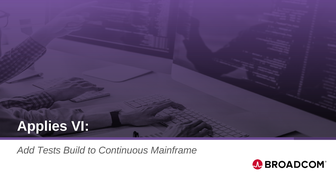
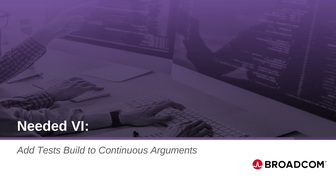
Applies: Applies -> Needed (42, 126)
Mainframe: Mainframe -> Arguments (174, 150)
